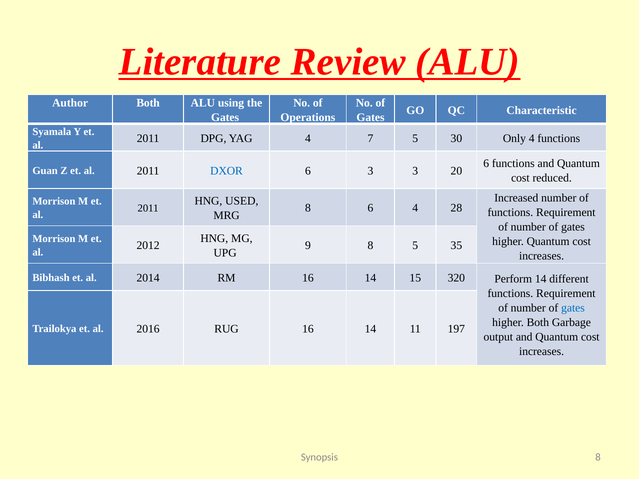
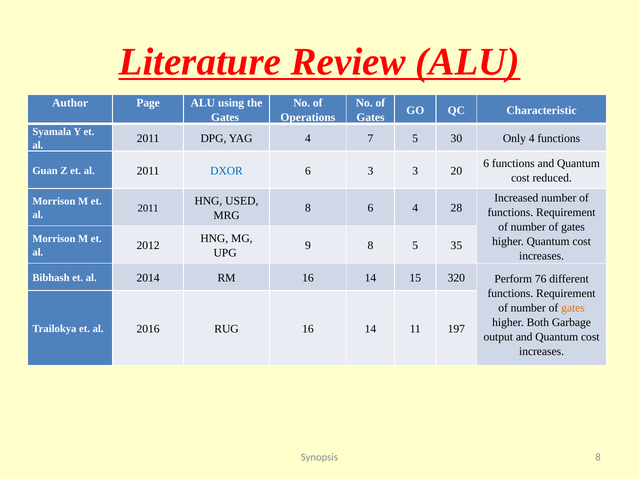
Author Both: Both -> Page (148, 103)
Perform 14: 14 -> 76 (541, 279)
gates colour: blue -> orange (573, 308)
